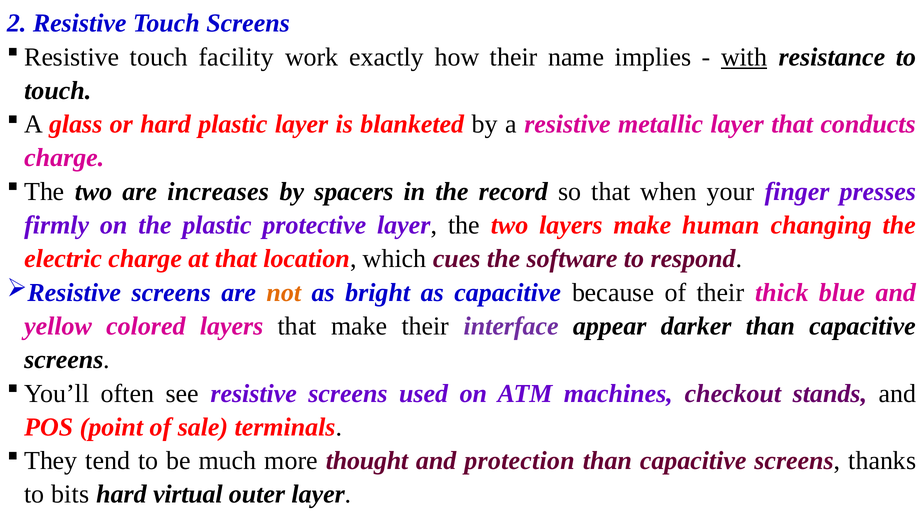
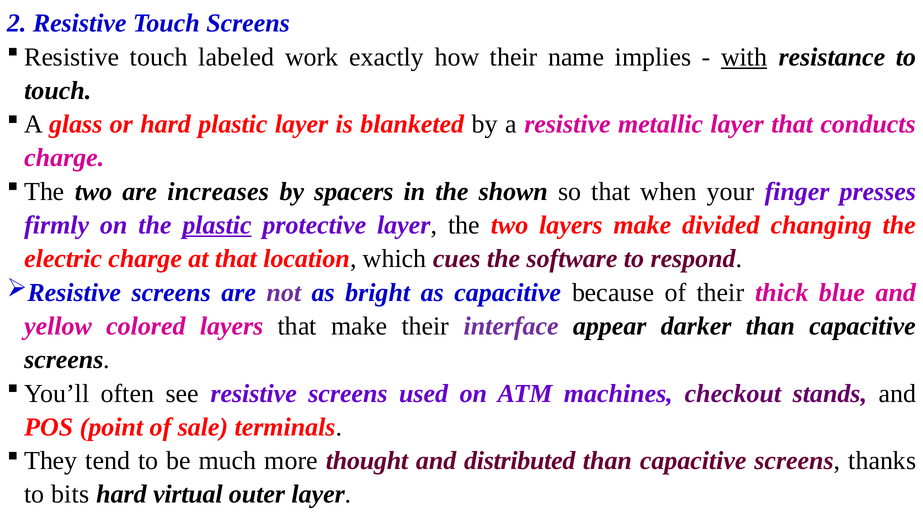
facility: facility -> labeled (236, 57)
record: record -> shown (513, 192)
plastic underline: none -> present (217, 225)
human: human -> divided (721, 225)
not colour: orange -> purple (284, 293)
protection: protection -> distributed (520, 461)
